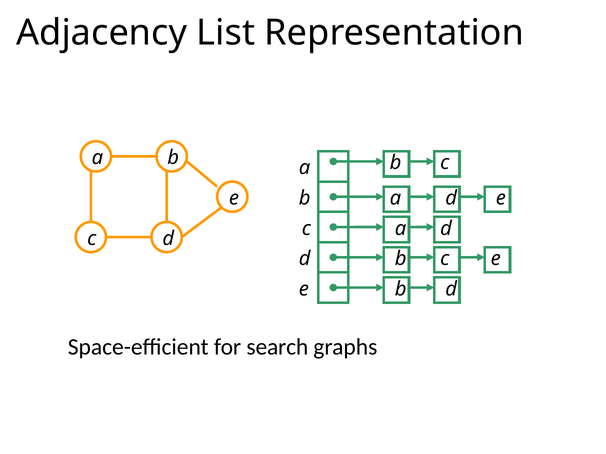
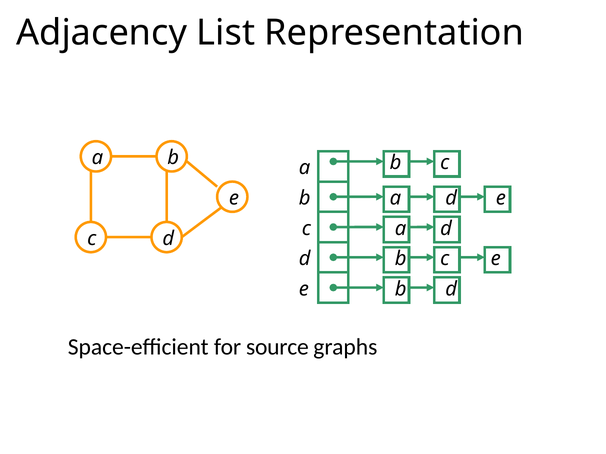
search: search -> source (277, 347)
